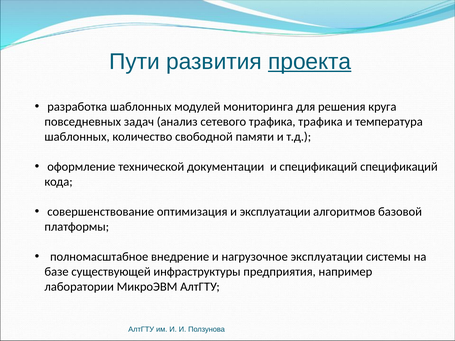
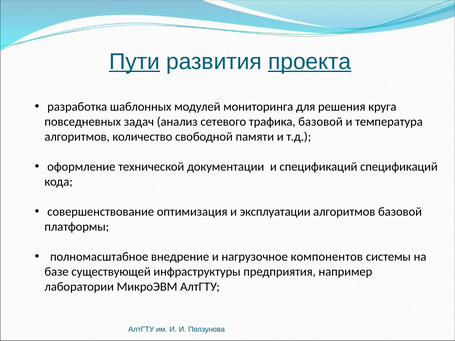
Пути underline: none -> present (135, 62)
трафика трафика: трафика -> базовой (321, 122)
шаблонных: шаблонных -> алгоритмов (77, 137)
нагрузочное эксплуатации: эксплуатации -> компонентов (327, 257)
